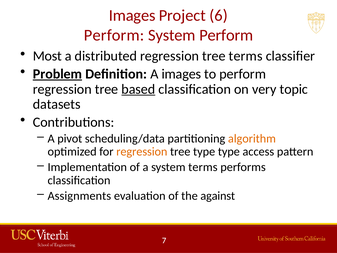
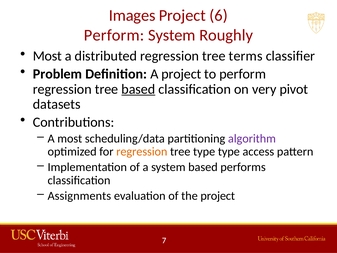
System Perform: Perform -> Roughly (226, 35)
Problem underline: present -> none (57, 74)
A images: images -> project (181, 74)
topic: topic -> pivot (294, 89)
A pivot: pivot -> most (70, 138)
algorithm colour: orange -> purple (252, 138)
system terms: terms -> based (203, 167)
the against: against -> project (218, 196)
